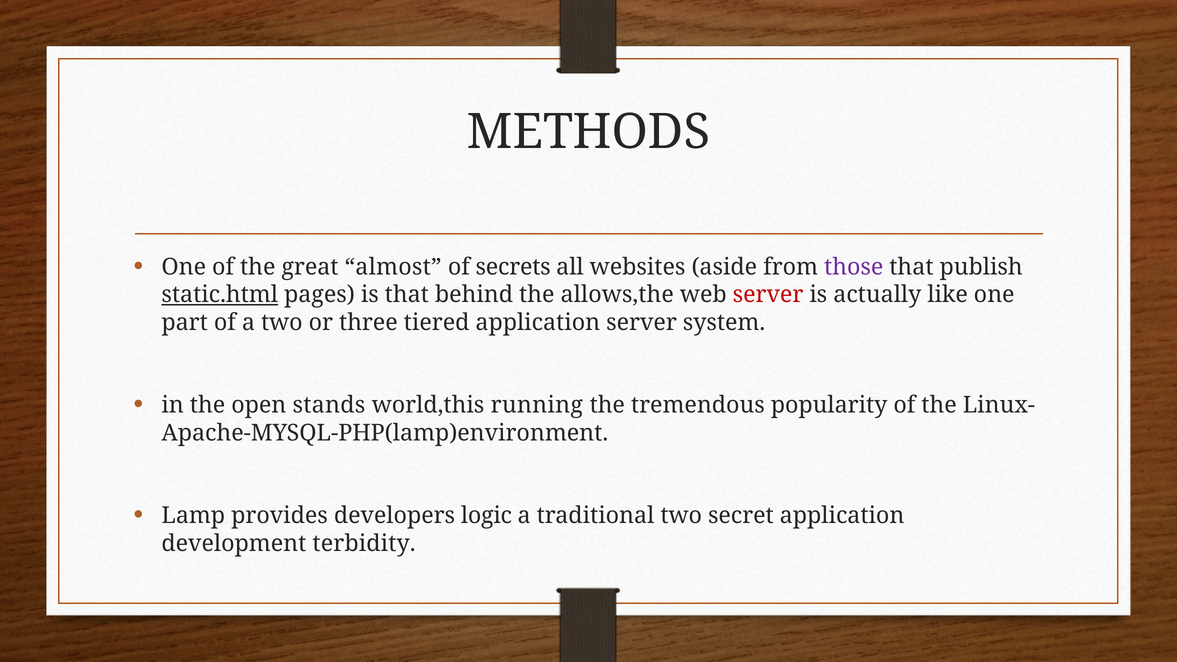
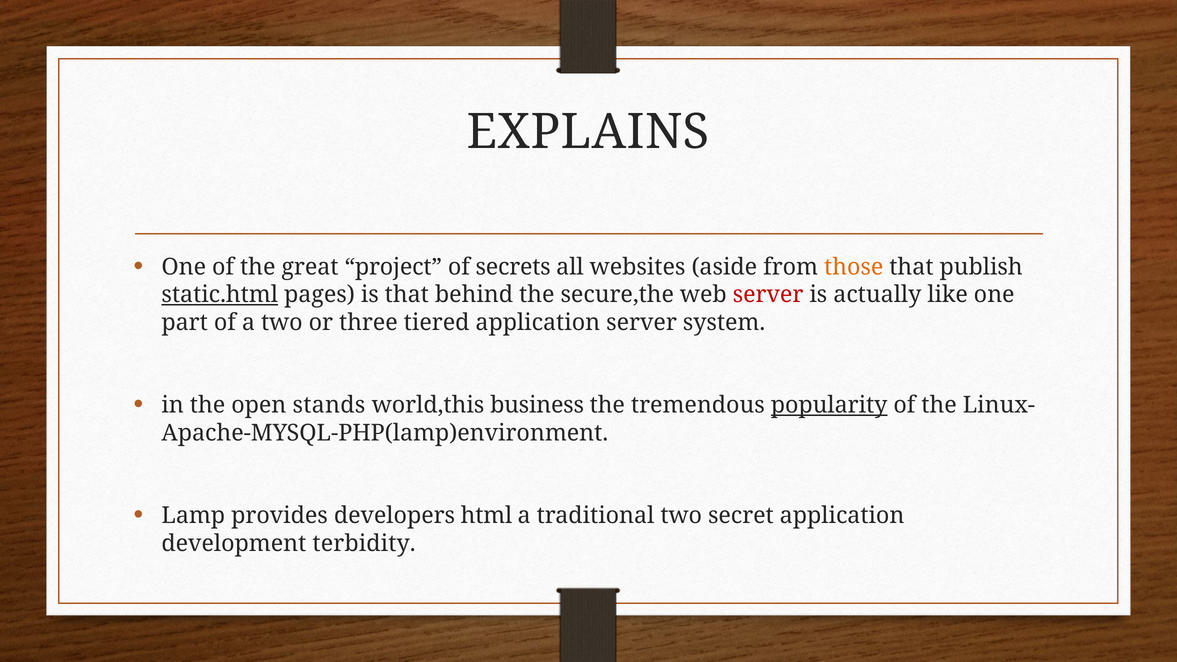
METHODS: METHODS -> EXPLAINS (588, 132)
almost: almost -> project (393, 267)
those colour: purple -> orange (854, 267)
allows,the: allows,the -> secure,the (617, 295)
running: running -> business (537, 405)
popularity underline: none -> present (829, 405)
logic: logic -> html (486, 515)
